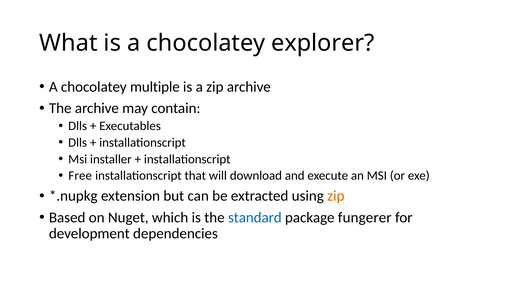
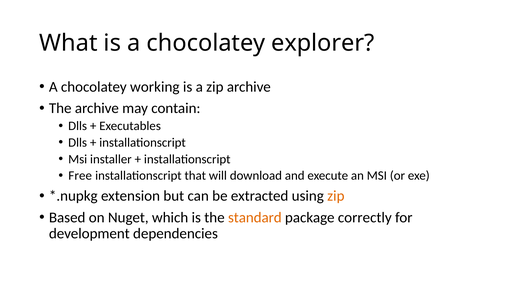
multiple: multiple -> working (155, 87)
standard colour: blue -> orange (255, 218)
fungerer: fungerer -> correctly (365, 218)
